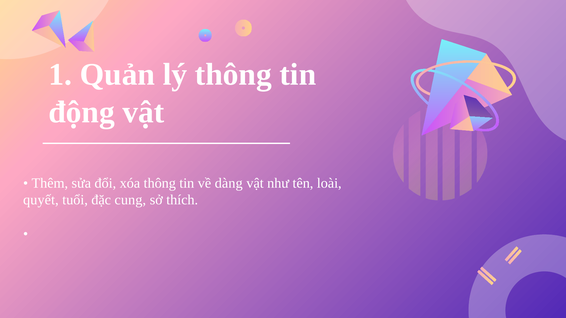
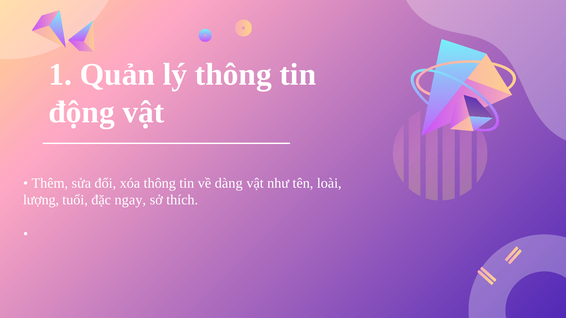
quyết: quyết -> lượng (41, 200)
cung: cung -> ngay (130, 200)
